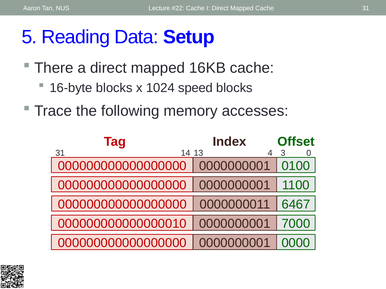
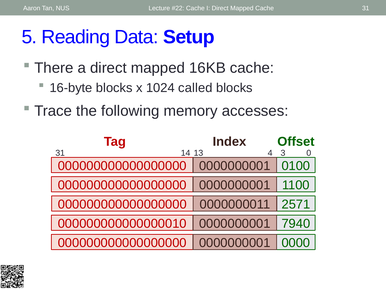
speed: speed -> called (195, 88)
6467: 6467 -> 2571 (296, 205)
7000: 7000 -> 7940 (296, 224)
